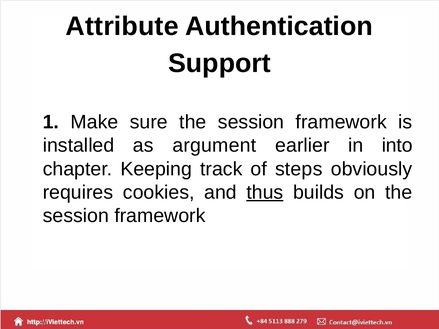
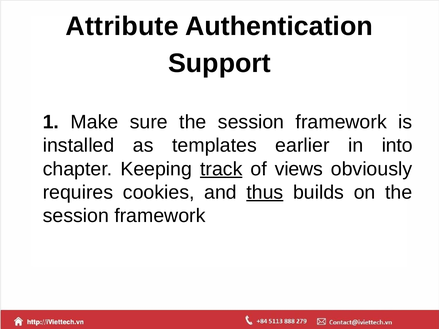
argument: argument -> templates (214, 146)
track underline: none -> present (221, 169)
steps: steps -> views (299, 169)
